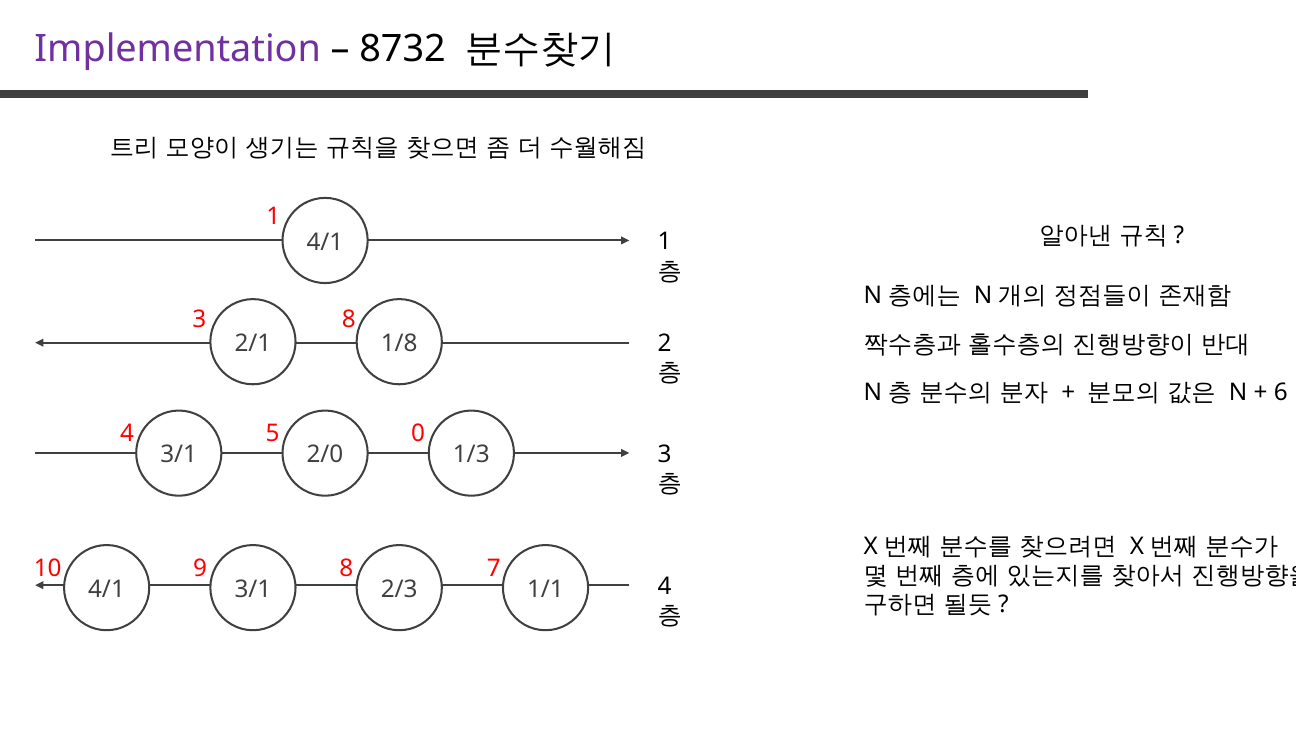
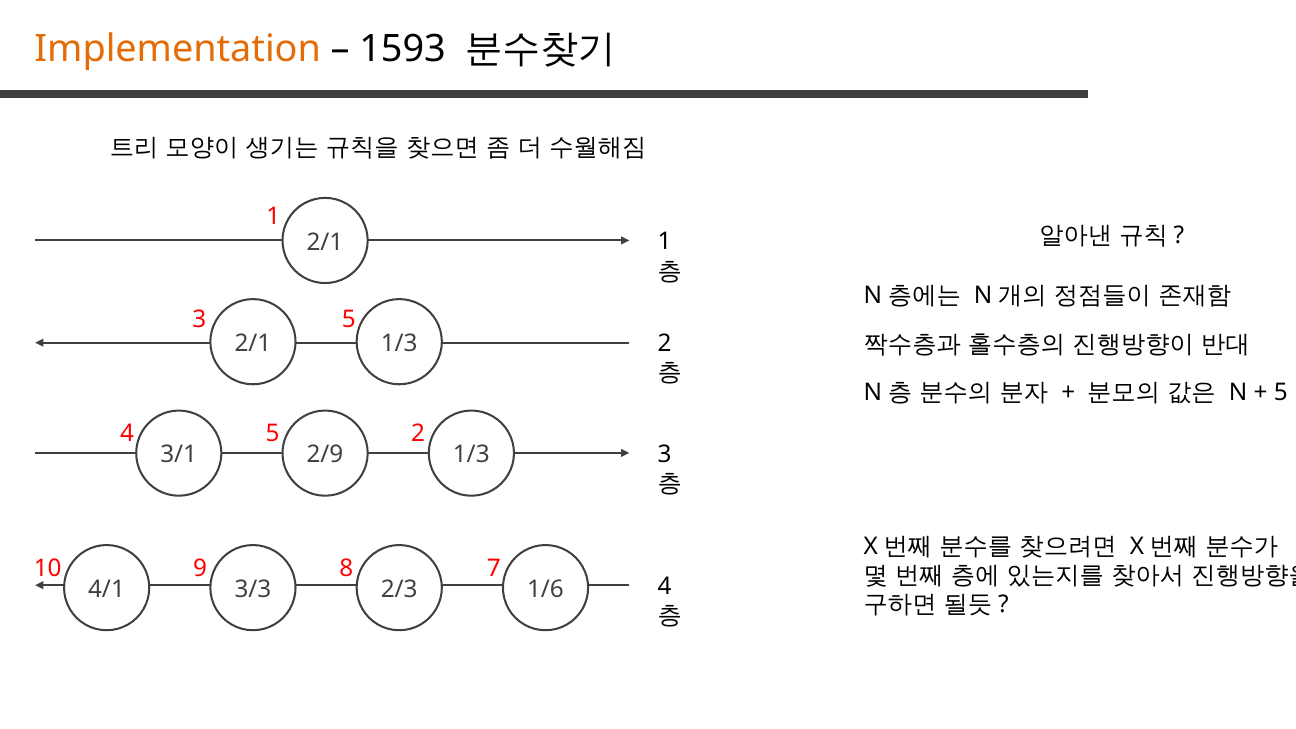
Implementation colour: purple -> orange (178, 49)
8732: 8732 -> 1593 (403, 49)
4/1: 4/1 -> 2/1 (325, 242)
3 8: 8 -> 5 (349, 320)
2/1 1/8: 1/8 -> 1/3 (399, 343)
6: 6 -> 5 (1281, 393)
5 0: 0 -> 2 (418, 433)
2/0: 2/0 -> 2/9 (325, 455)
4/1 3/1: 3/1 -> 3/3 (253, 589)
1/1: 1/1 -> 1/6 (545, 589)
